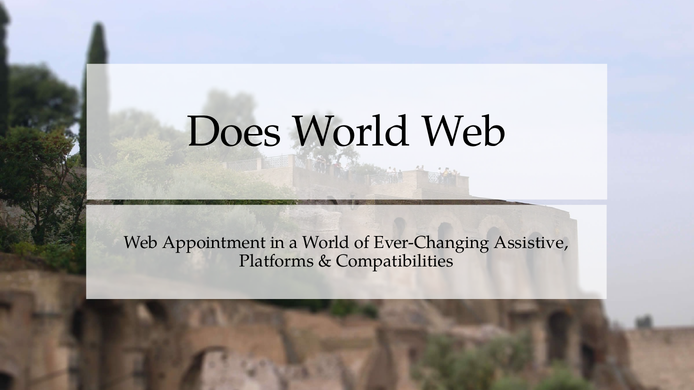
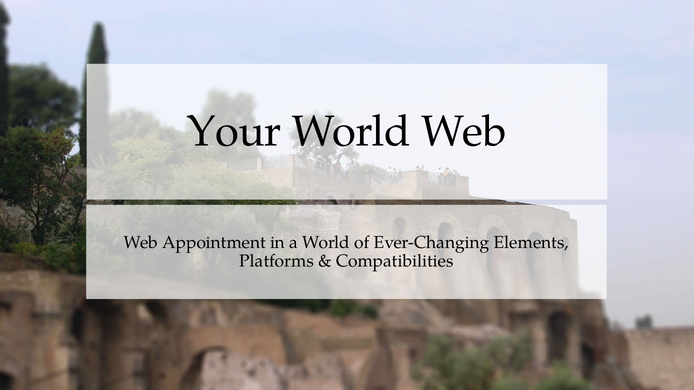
Does: Does -> Your (234, 132)
Assistive: Assistive -> Elements (531, 243)
